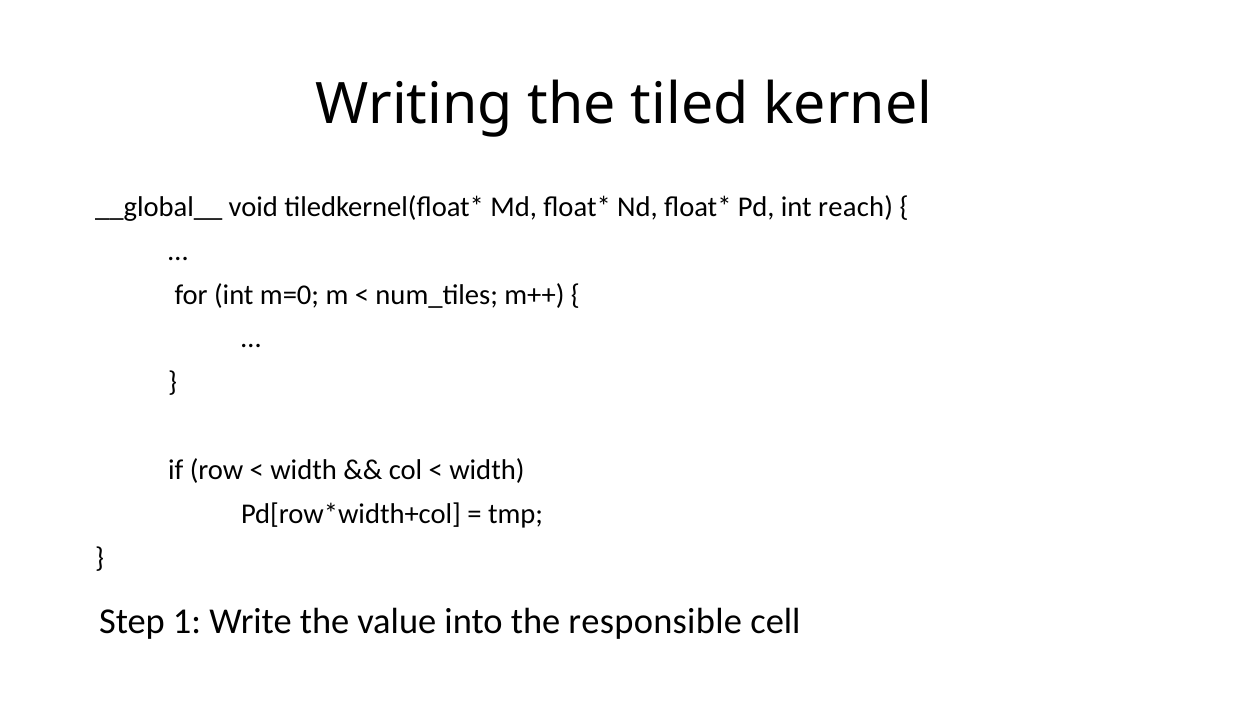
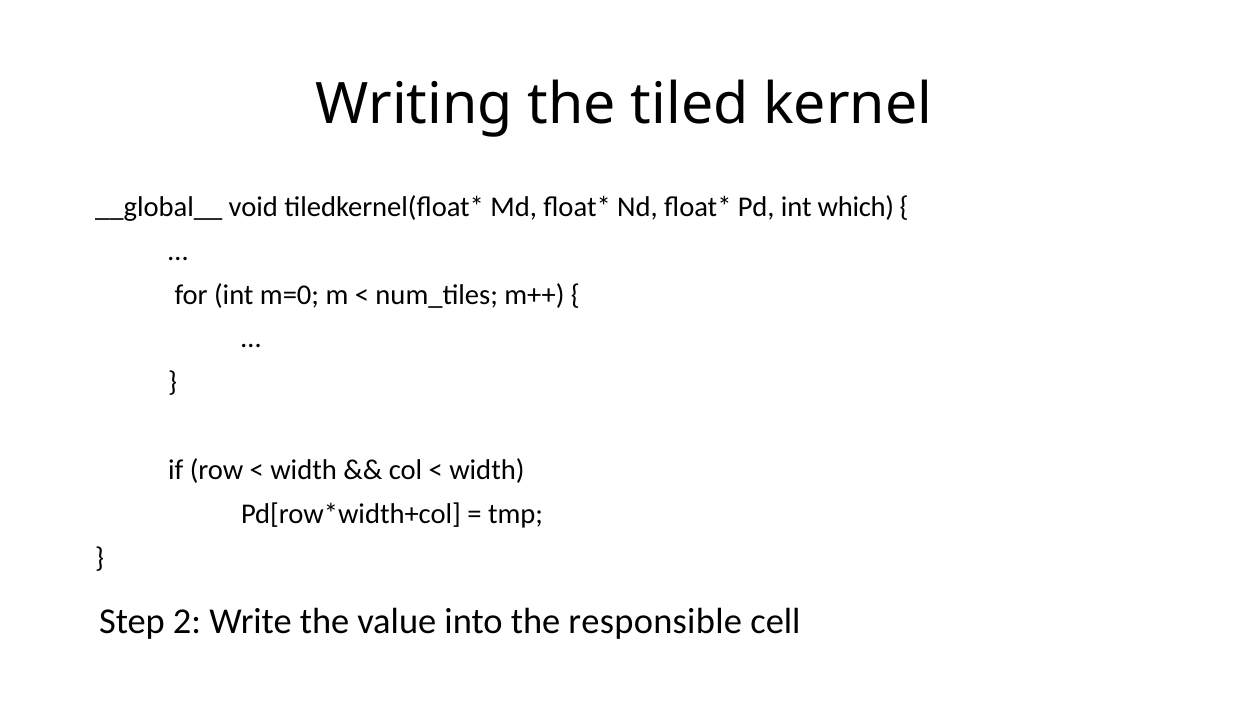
reach: reach -> which (856, 207)
1: 1 -> 2 (187, 622)
